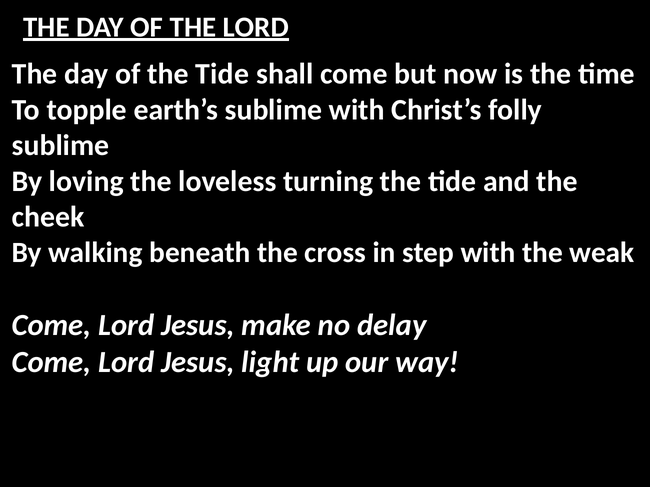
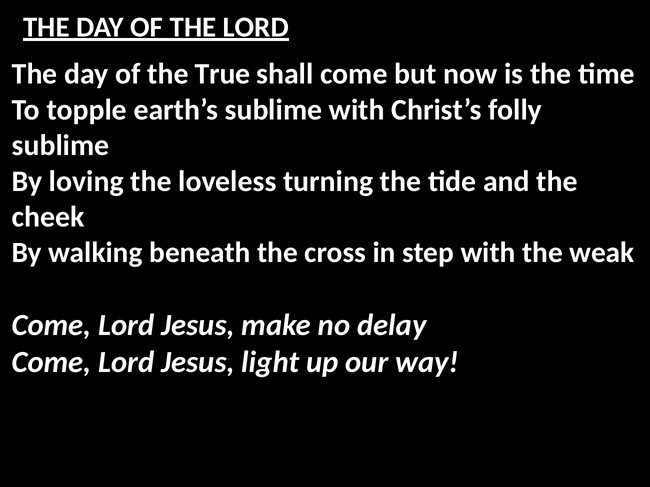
of the Tide: Tide -> True (223, 74)
